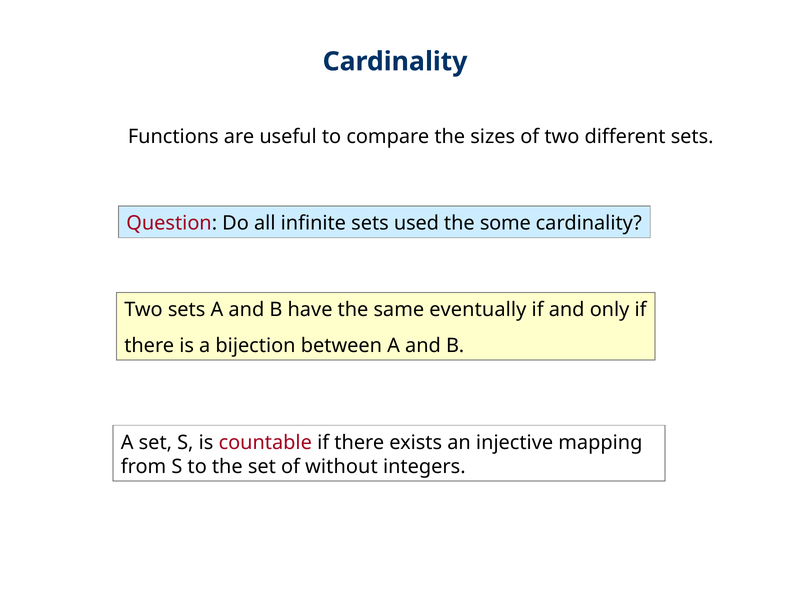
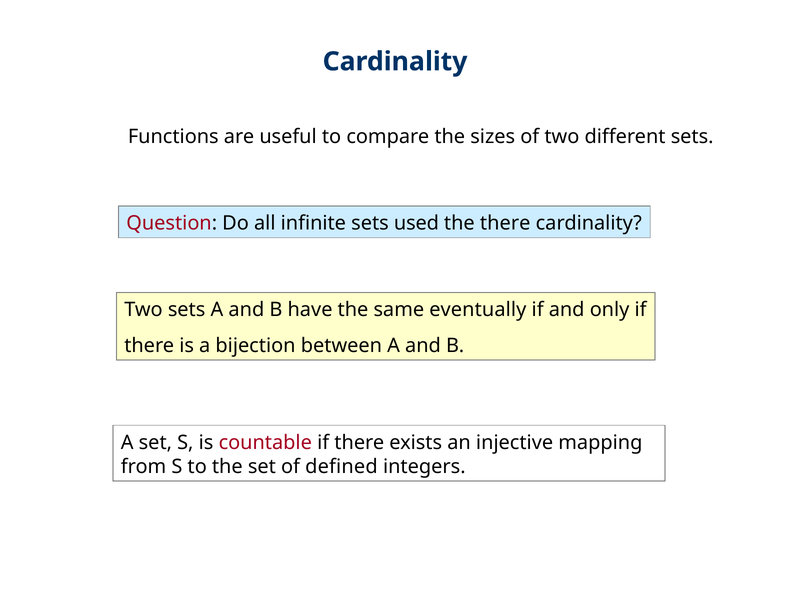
the some: some -> there (505, 223)
without: without -> defined (341, 467)
